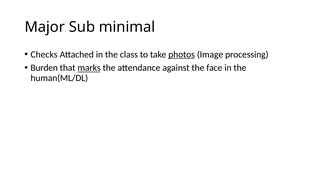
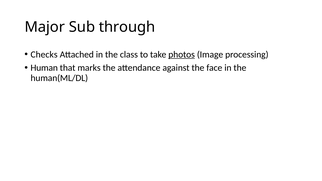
minimal: minimal -> through (127, 27)
Burden: Burden -> Human (44, 68)
marks underline: present -> none (89, 68)
